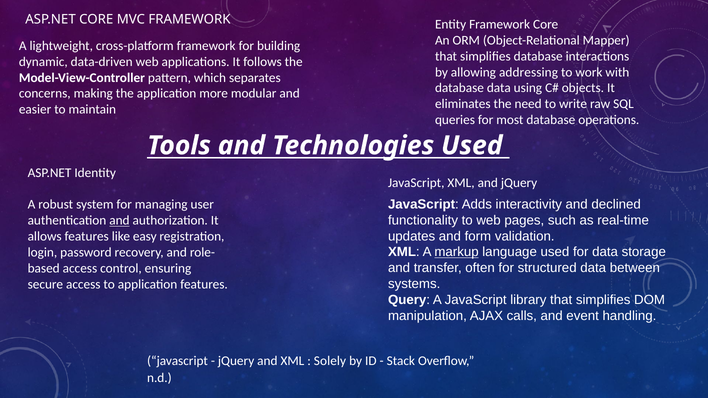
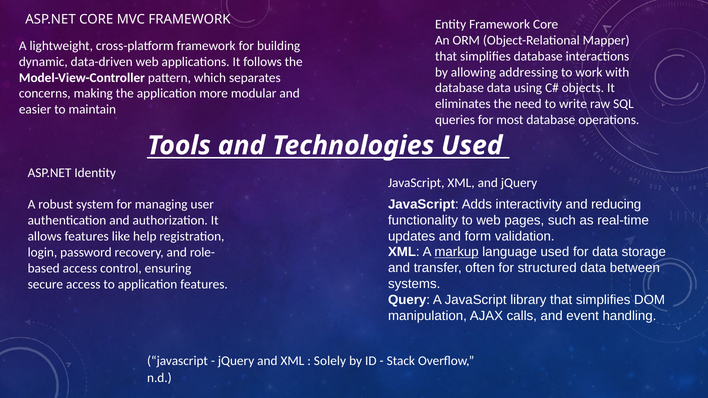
declined: declined -> reducing (616, 204)
and underline: present -> none (119, 221)
easy: easy -> help (145, 237)
